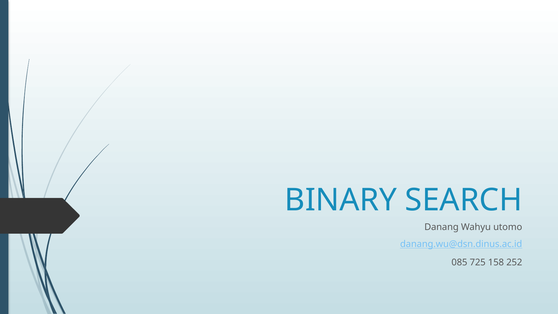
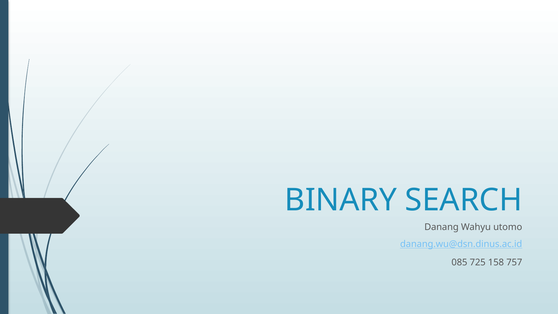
252: 252 -> 757 (514, 262)
